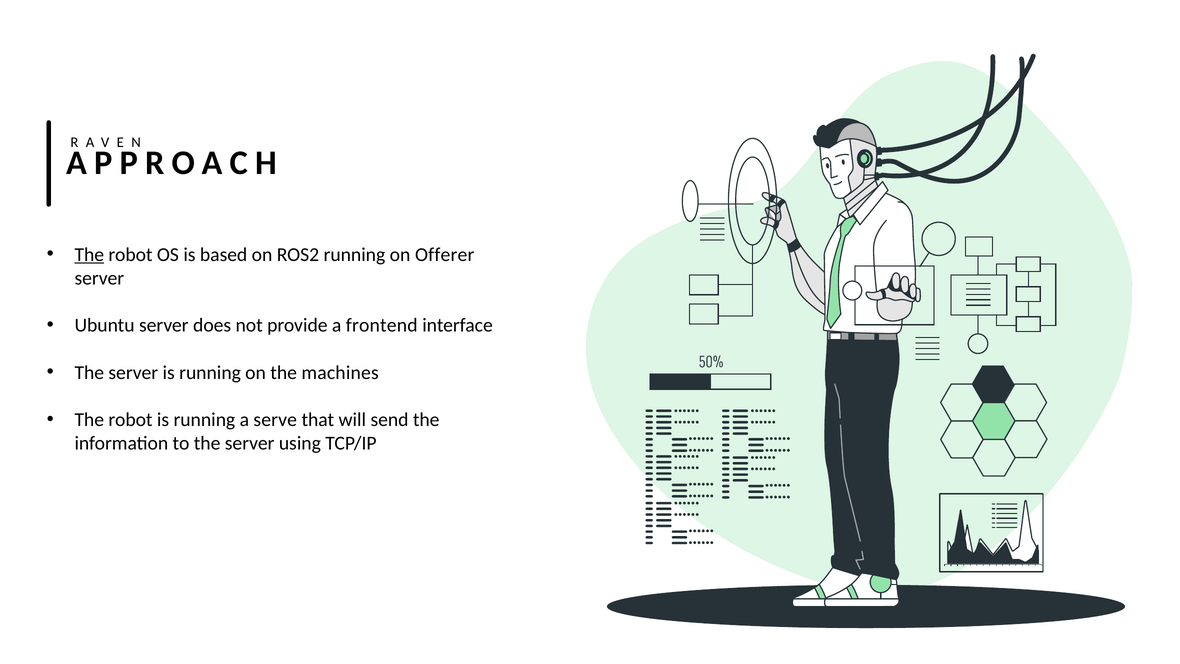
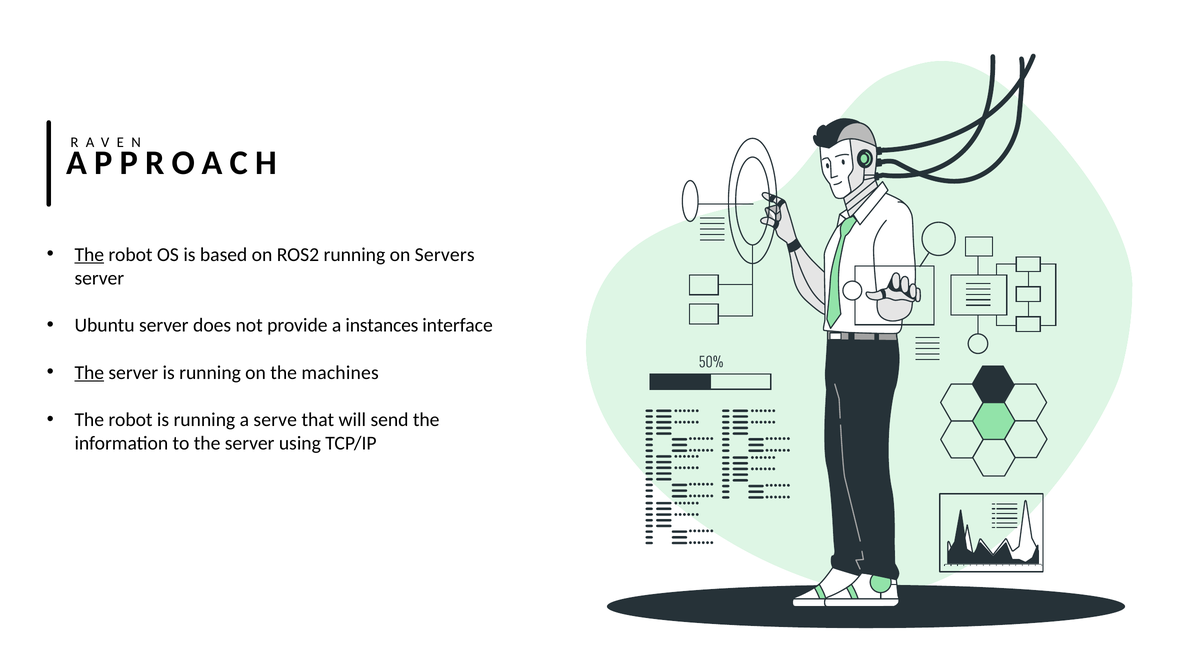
Offerer: Offerer -> Servers (445, 254)
frontend: frontend -> instances (382, 325)
The underline: none -> present (89, 372)
